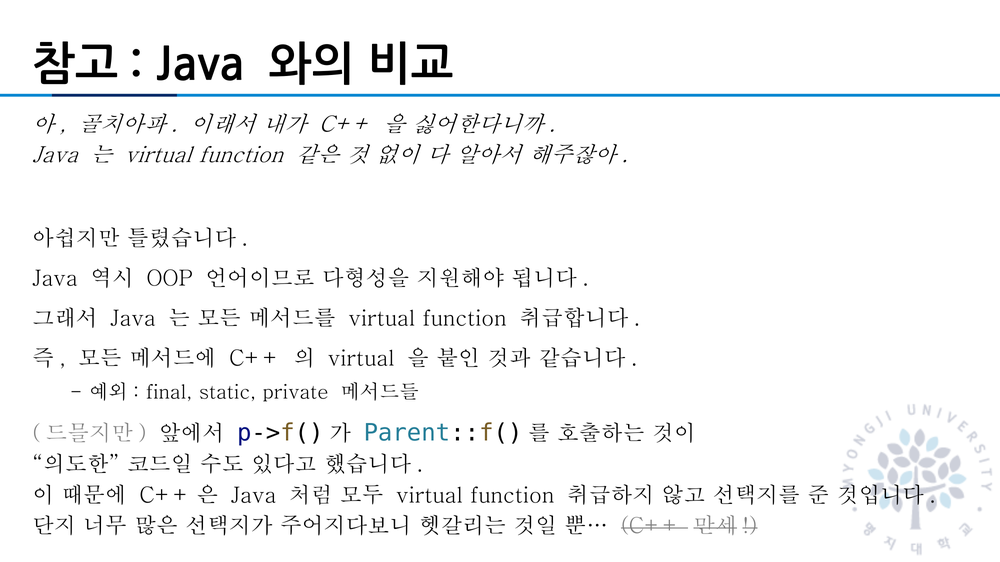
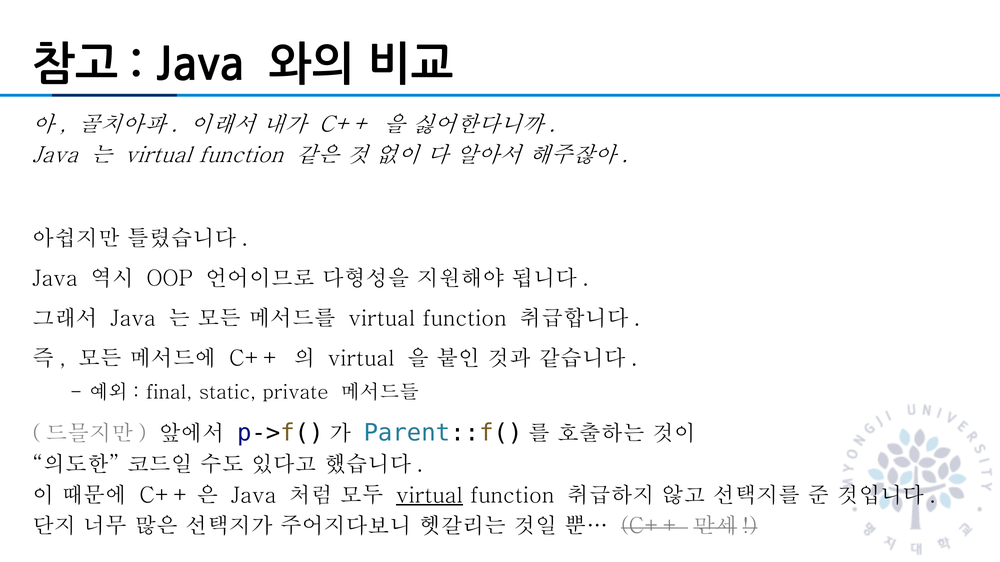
virtual underline: none -> present (430, 496)
